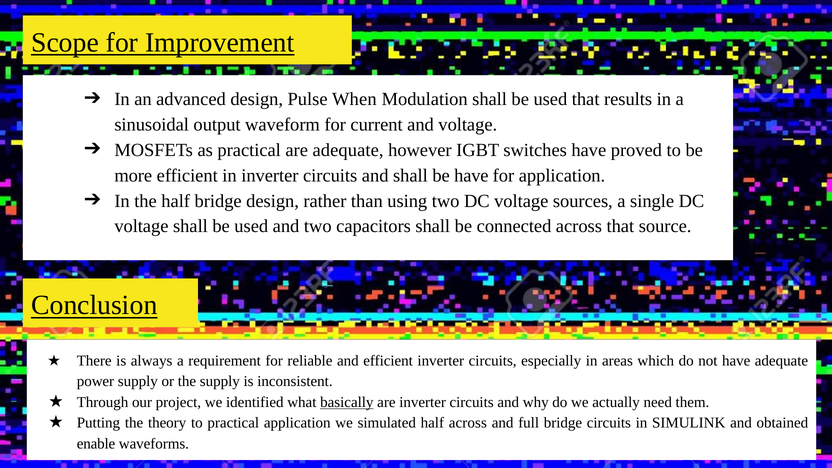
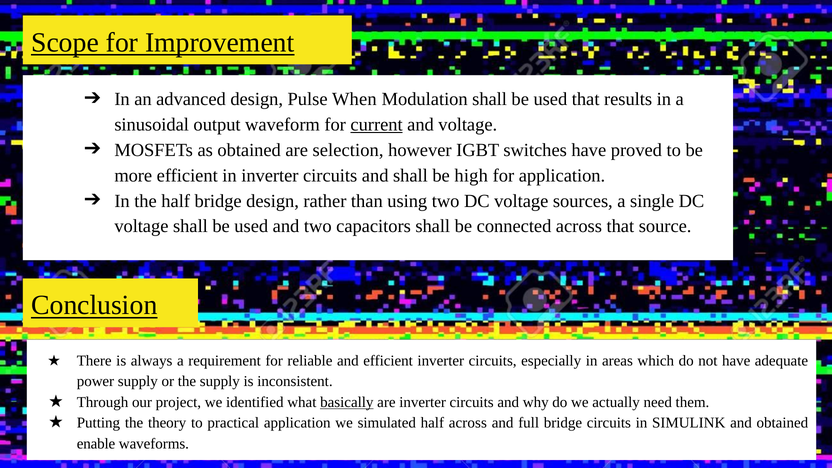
current underline: none -> present (377, 125)
as practical: practical -> obtained (249, 150)
are adequate: adequate -> selection (348, 150)
be have: have -> high (471, 175)
